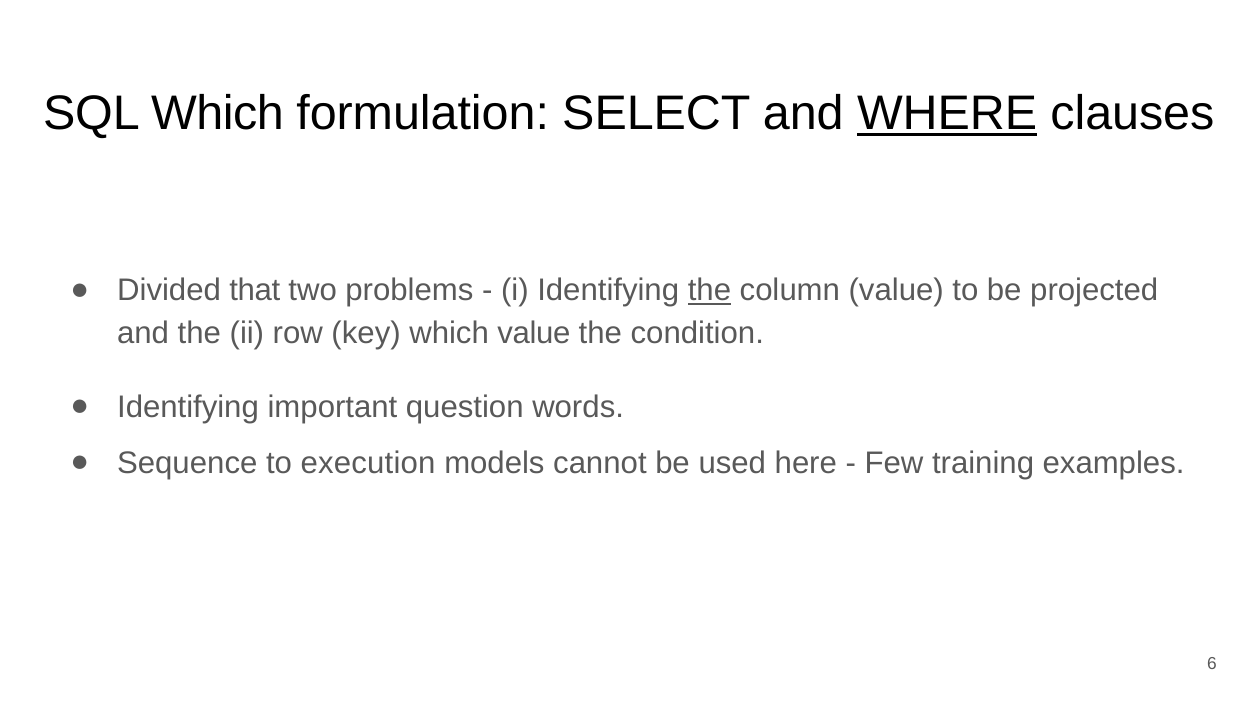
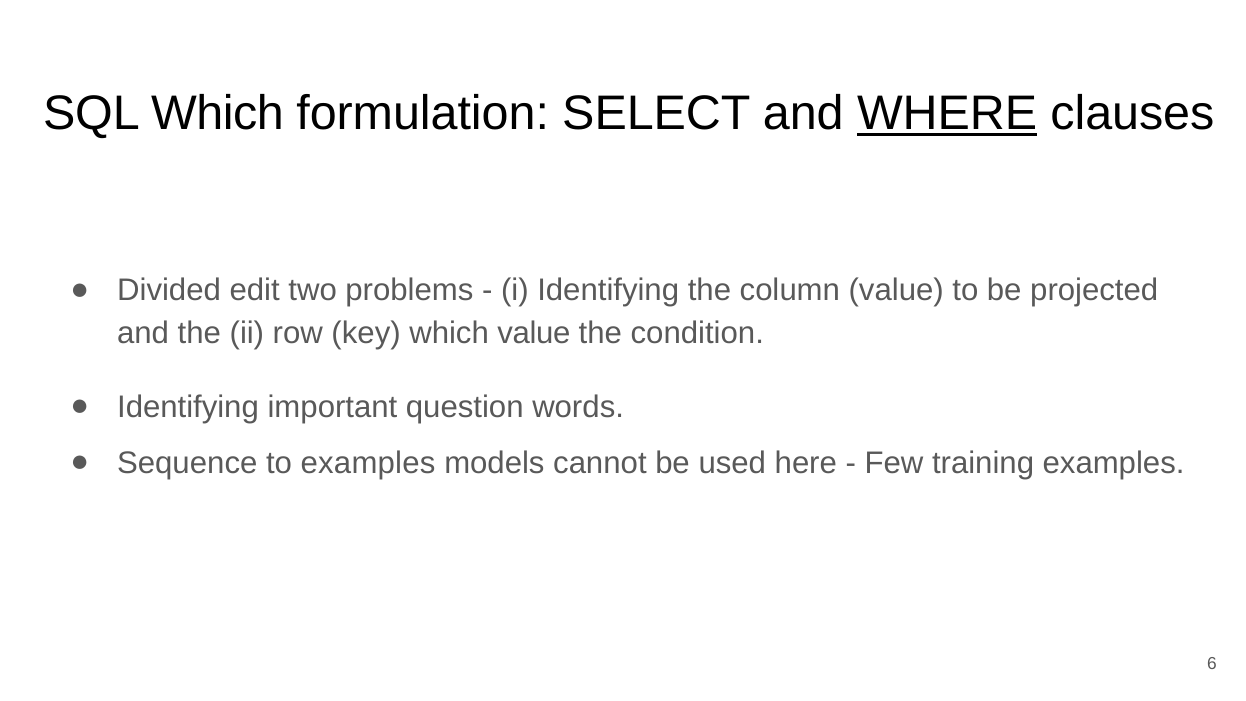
that: that -> edit (255, 290)
the underline: present -> none (709, 290)
to execution: execution -> examples (368, 463)
